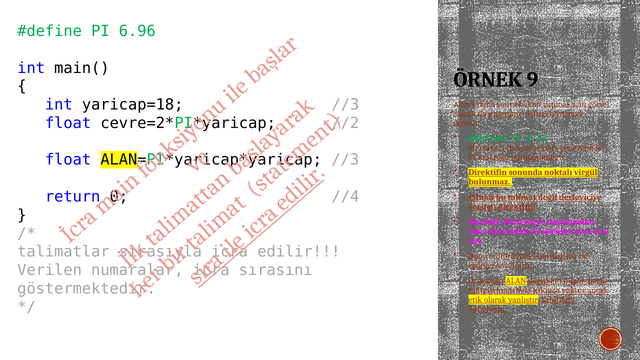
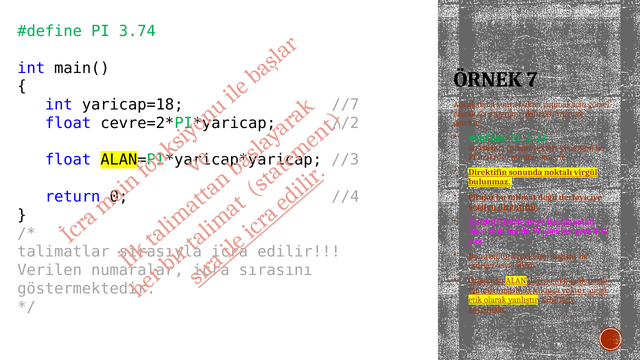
6.96: 6.96 -> 3.74 (137, 31)
9: 9 -> 7 (532, 80)
yaricap=18 //3: //3 -> //7 (345, 105)
